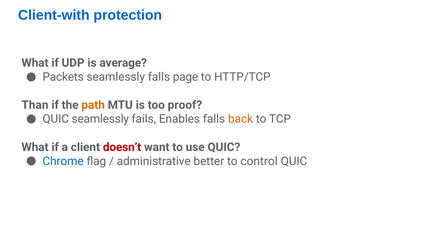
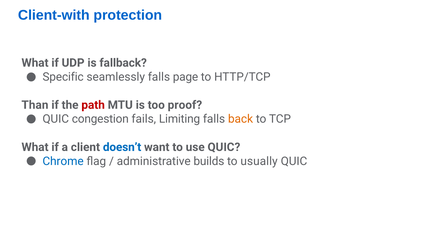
average: average -> fallback (123, 63)
Packets: Packets -> Specific (63, 77)
path colour: orange -> red (93, 105)
QUIC seamlessly: seamlessly -> congestion (100, 119)
Enables: Enables -> Limiting (180, 119)
doesn’t colour: red -> blue (122, 147)
better: better -> builds (209, 161)
control: control -> usually (259, 161)
